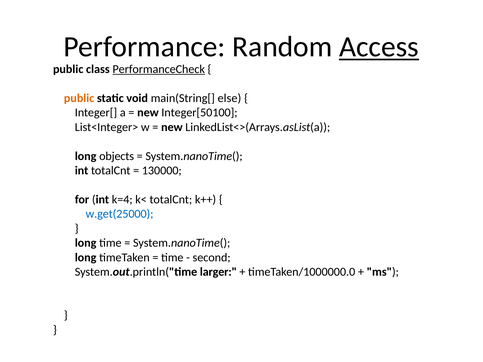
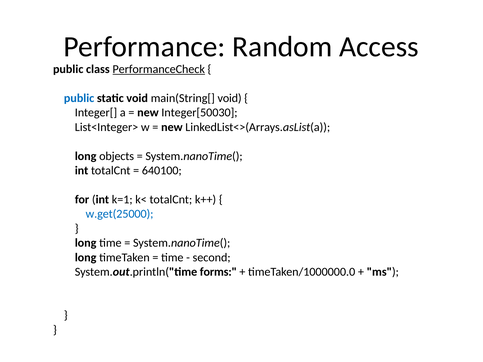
Access underline: present -> none (379, 47)
public colour: orange -> blue (79, 98)
main(String[ else: else -> void (230, 98)
Integer[50100: Integer[50100 -> Integer[50030 (199, 113)
130000: 130000 -> 640100 (162, 171)
k=4: k=4 -> k=1 (122, 200)
larger: larger -> forms (218, 272)
